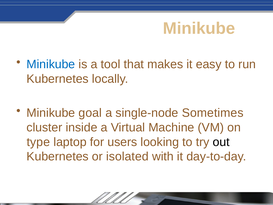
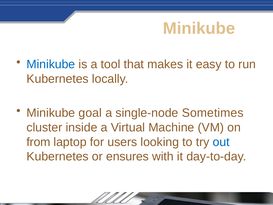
type: type -> from (38, 142)
out colour: black -> blue (221, 142)
isolated: isolated -> ensures (127, 156)
